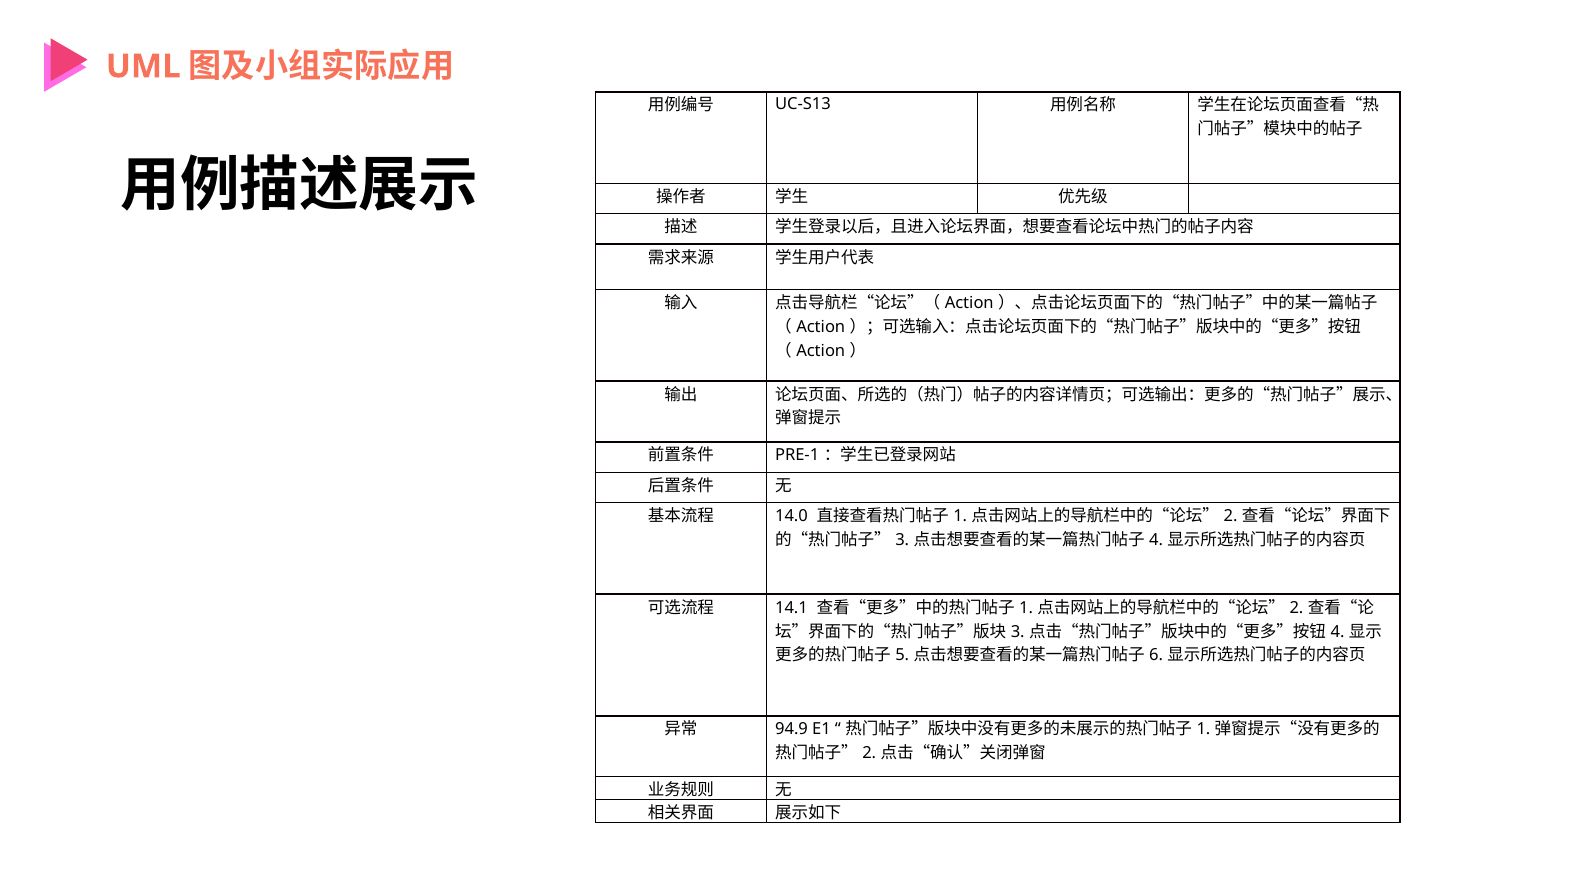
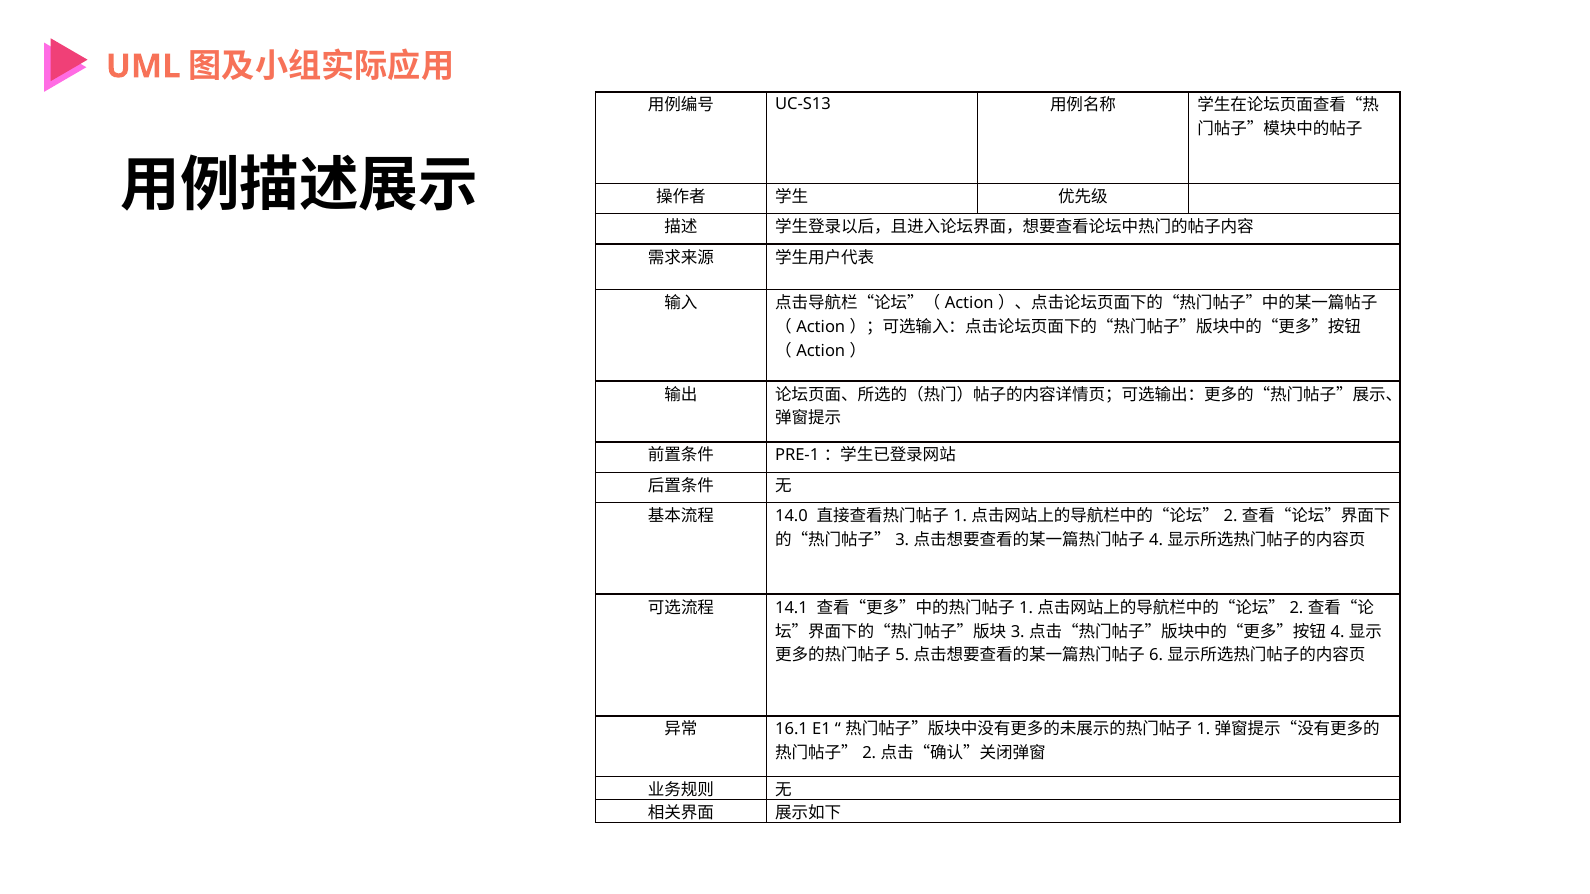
94.9: 94.9 -> 16.1 (792, 730)
